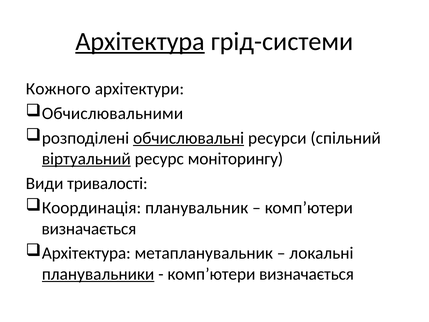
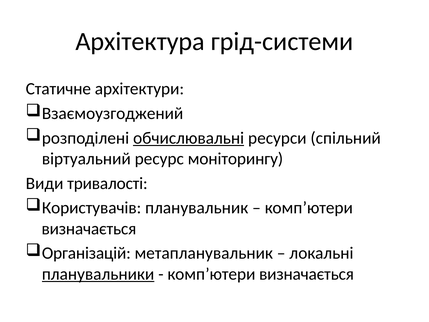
Архітектура underline: present -> none (140, 42)
Кожного: Кожного -> Статичне (58, 89)
Обчислювальними: Обчислювальними -> Взаємоузгоджений (113, 113)
віртуальний underline: present -> none (86, 159)
Координація: Координація -> Користувачів (92, 208)
Архітектура: Архітектура -> Організацій (86, 253)
